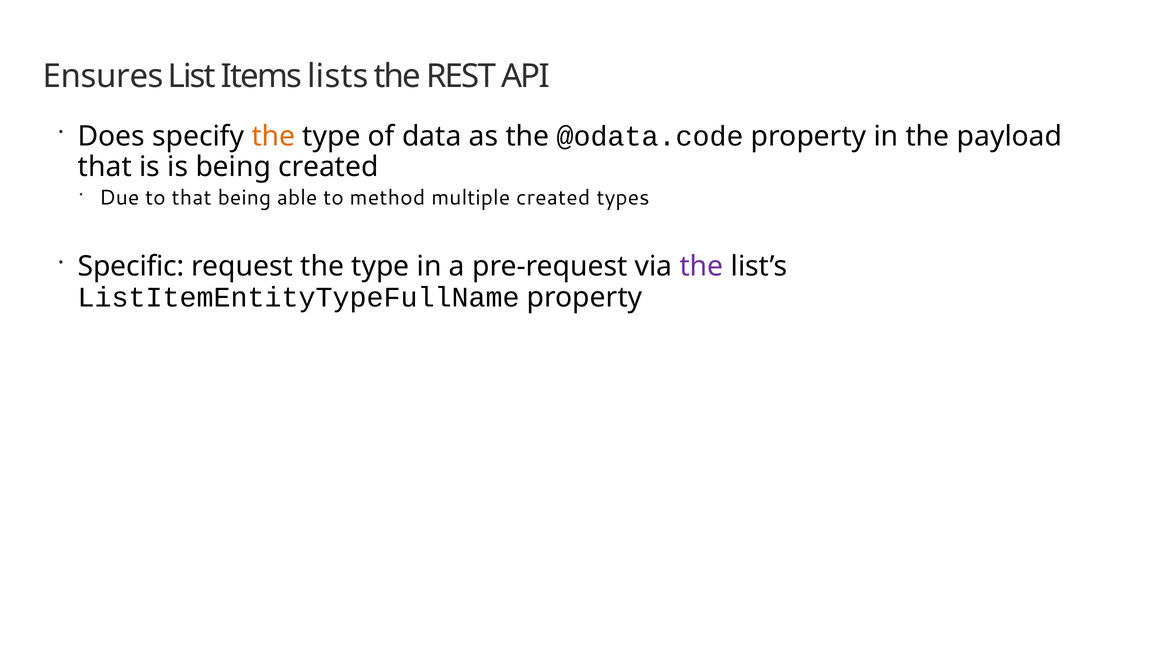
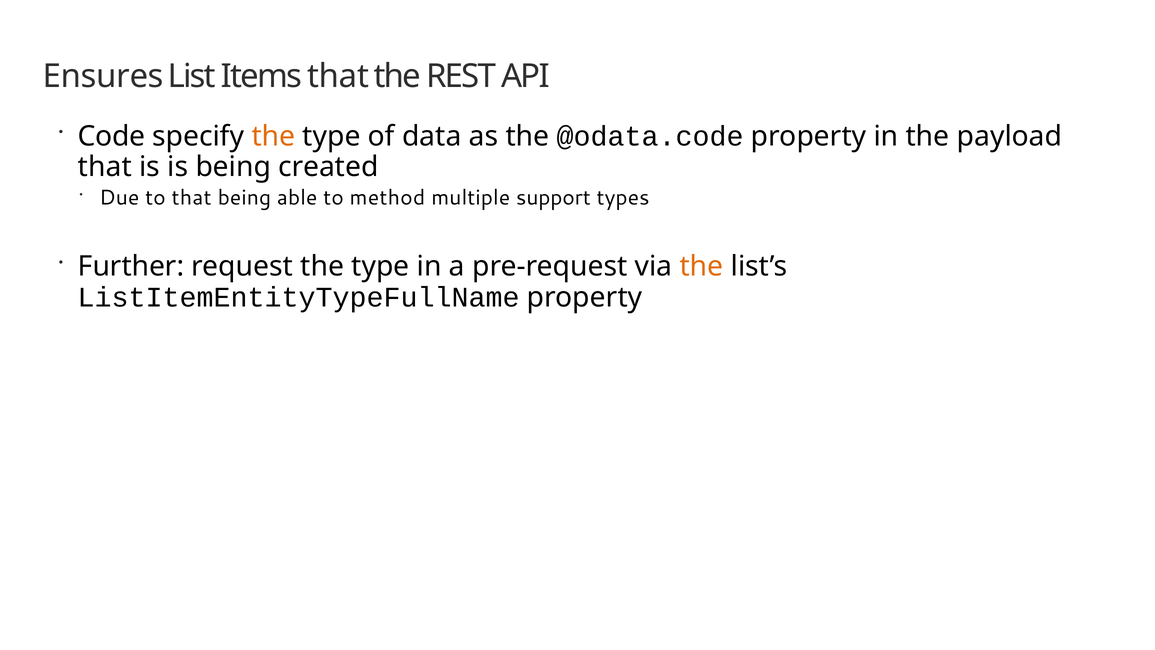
Items lists: lists -> that (338, 76)
Does: Does -> Code (111, 136)
multiple created: created -> support (553, 198)
Specific: Specific -> Further (131, 266)
the colour: purple -> orange (702, 266)
